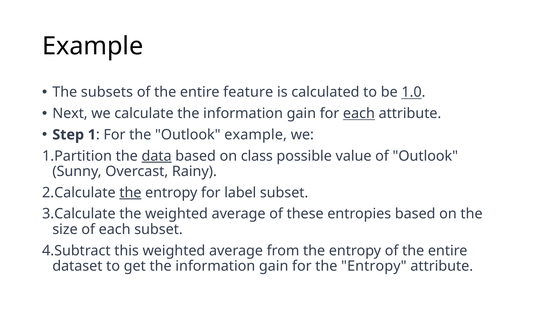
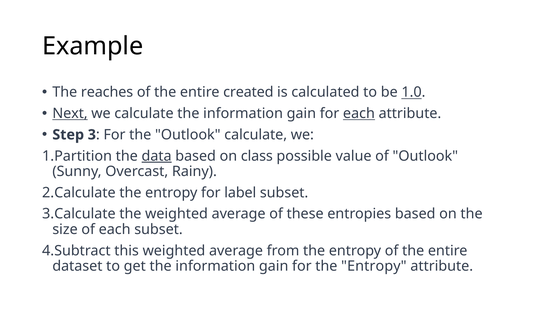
subsets: subsets -> reaches (107, 92)
feature: feature -> created (248, 92)
Next underline: none -> present (70, 113)
1: 1 -> 3 (92, 135)
Outlook example: example -> calculate (256, 135)
the underline: present -> none (130, 193)
